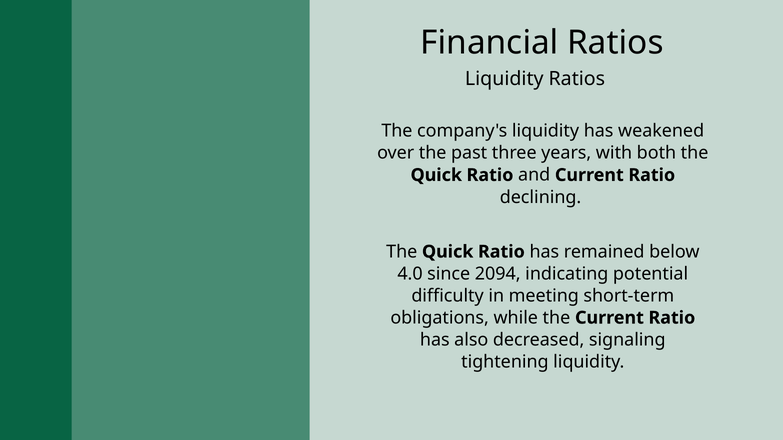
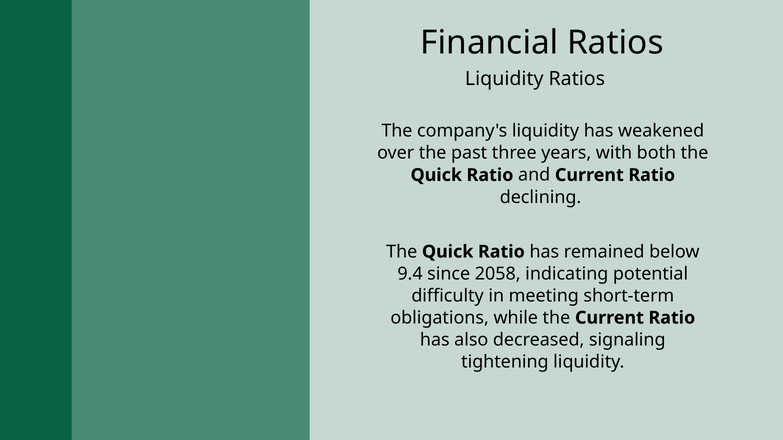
4.0: 4.0 -> 9.4 (410, 274)
2094: 2094 -> 2058 (498, 274)
